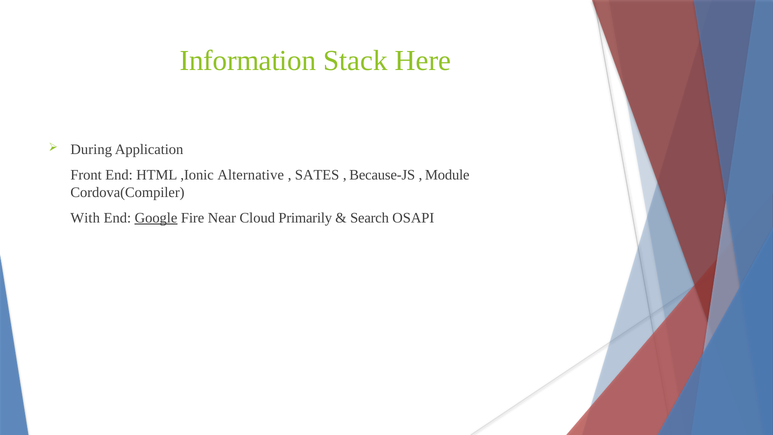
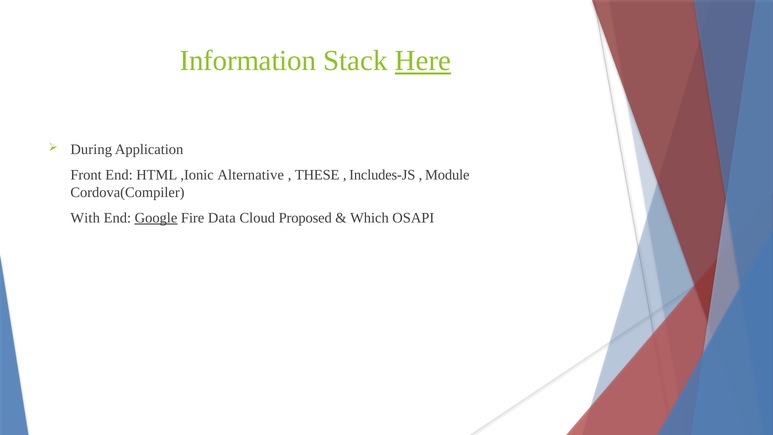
Here underline: none -> present (423, 61)
SATES: SATES -> THESE (317, 175)
Because-JS: Because-JS -> Includes-JS (382, 175)
Near: Near -> Data (222, 218)
Primarily: Primarily -> Proposed (305, 218)
Search: Search -> Which (369, 218)
